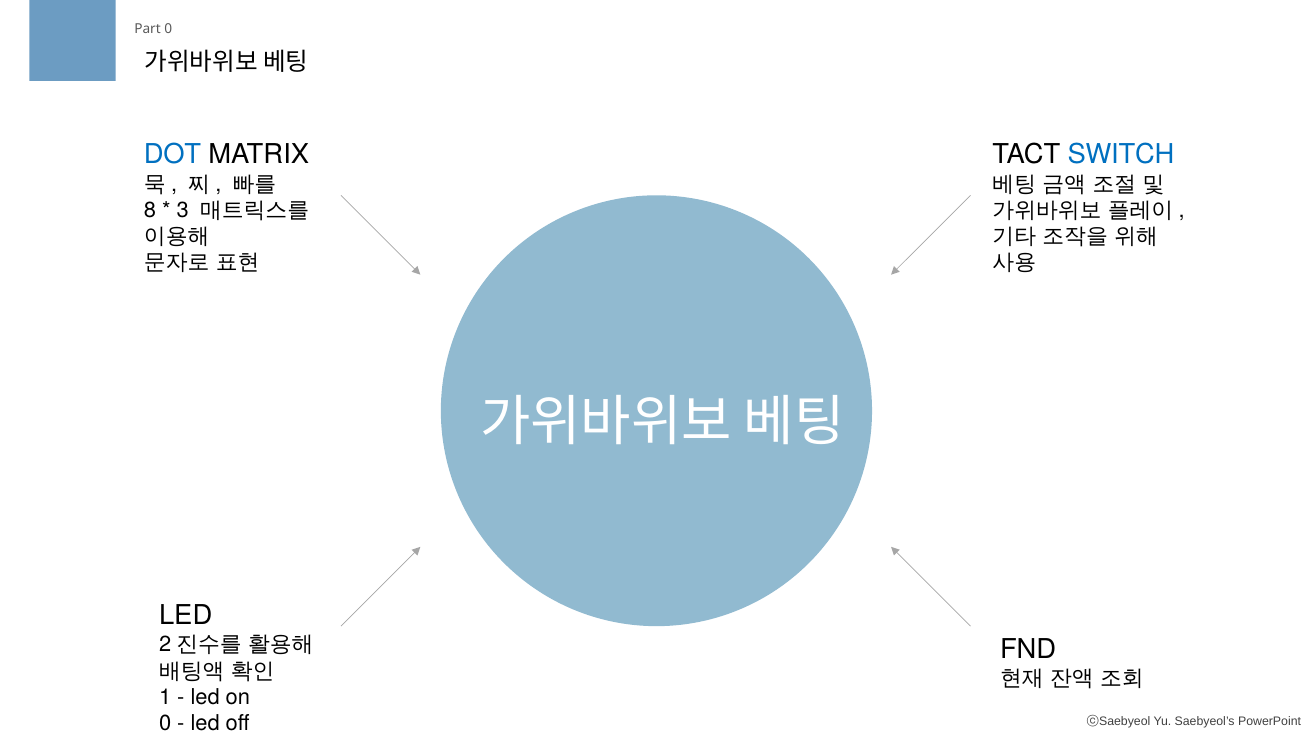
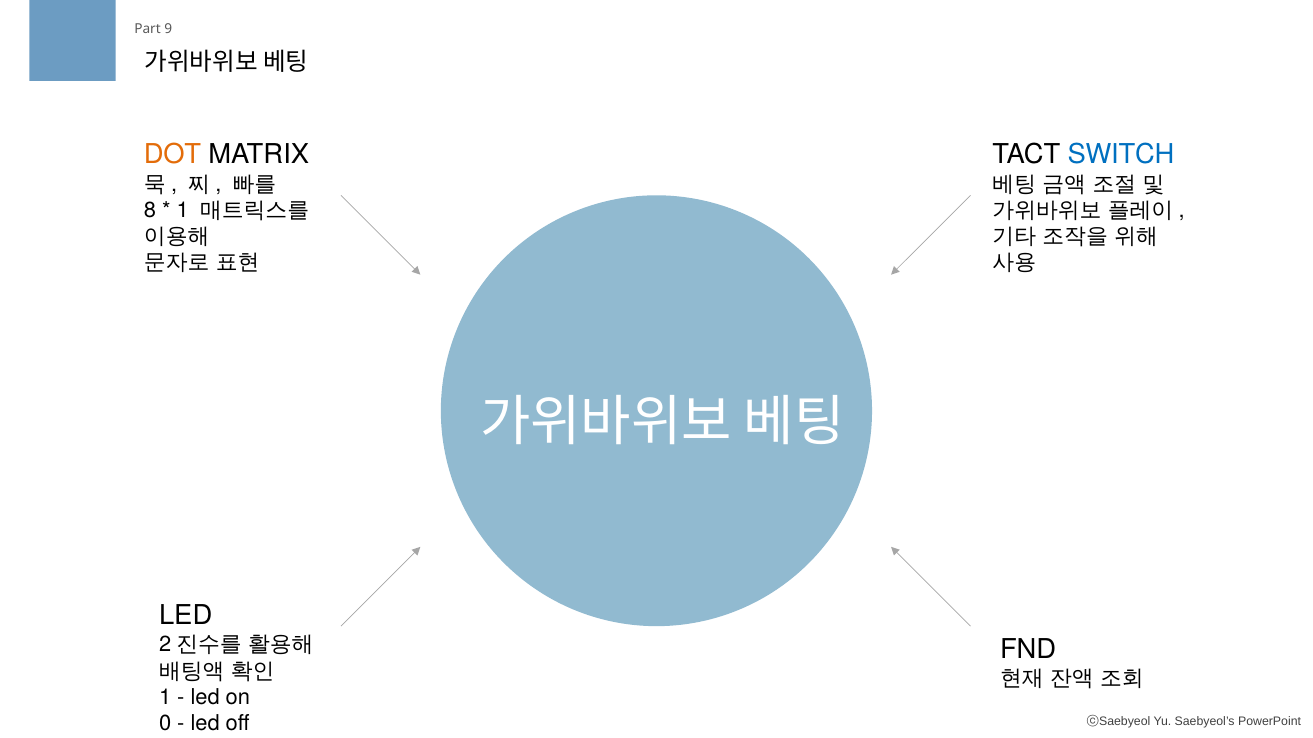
Part 0: 0 -> 9 (168, 29)
DOT colour: blue -> orange (172, 155)
3: 3 -> 1 (183, 210)
